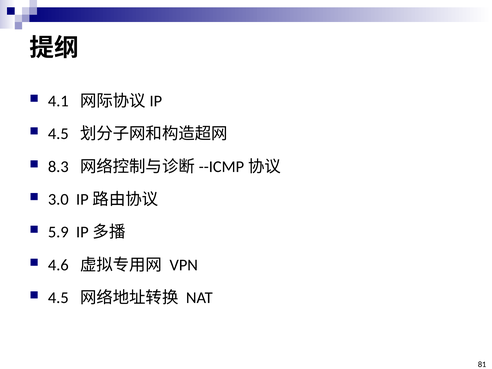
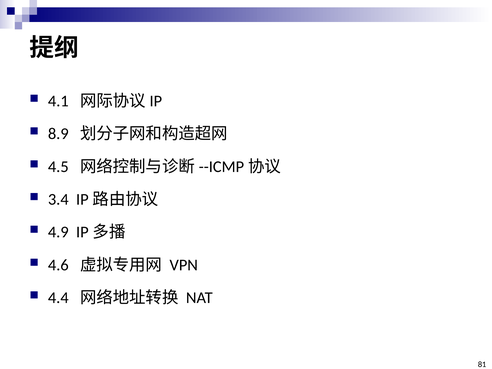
4.5: 4.5 -> 8.9 (58, 134)
8.3: 8.3 -> 4.5 (58, 167)
3.0: 3.0 -> 3.4 (58, 199)
5.9: 5.9 -> 4.9 (58, 232)
4.5: 4.5 -> 4.4 (58, 298)
